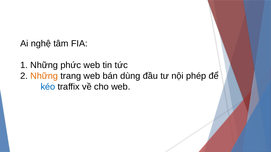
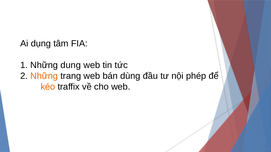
nghệ: nghệ -> dụng (41, 44)
phức: phức -> dung (71, 65)
kéo colour: blue -> orange (48, 87)
